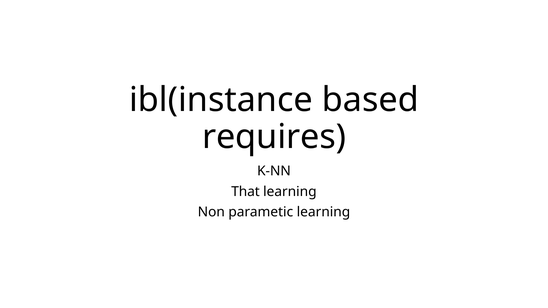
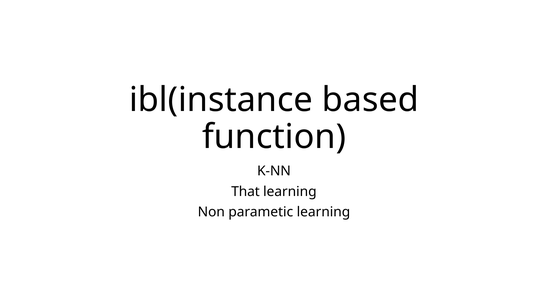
requires: requires -> function (274, 137)
